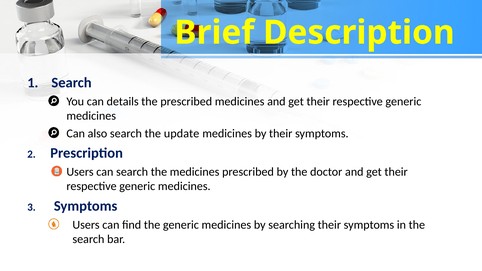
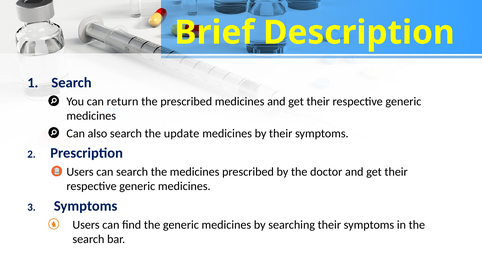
details: details -> return (123, 102)
